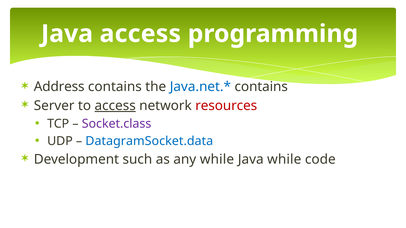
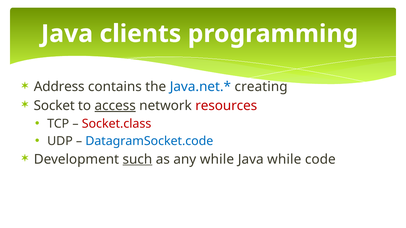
Java access: access -> clients (140, 34)
contains: contains -> creating (261, 87)
Server: Server -> Socket (54, 106)
Socket.class colour: purple -> red (117, 124)
DatagramSocket.data: DatagramSocket.data -> DatagramSocket.code (149, 141)
such underline: none -> present (137, 160)
